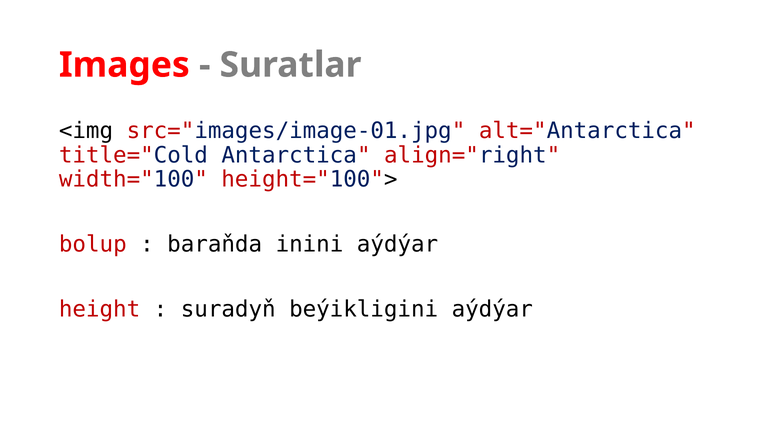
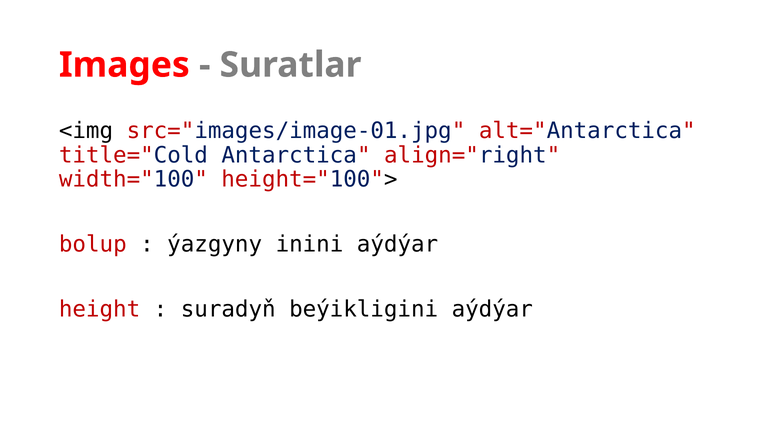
baraňda: baraňda -> ýazgyny (215, 244)
